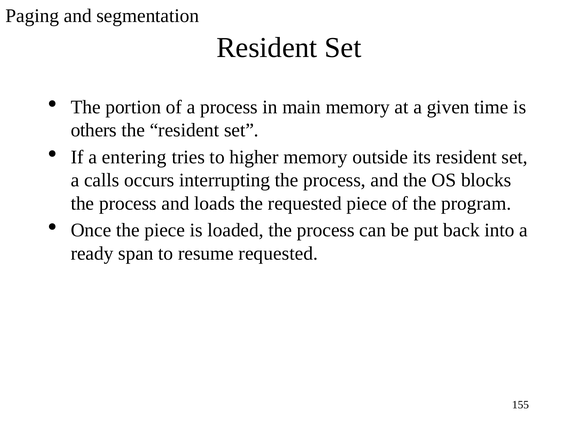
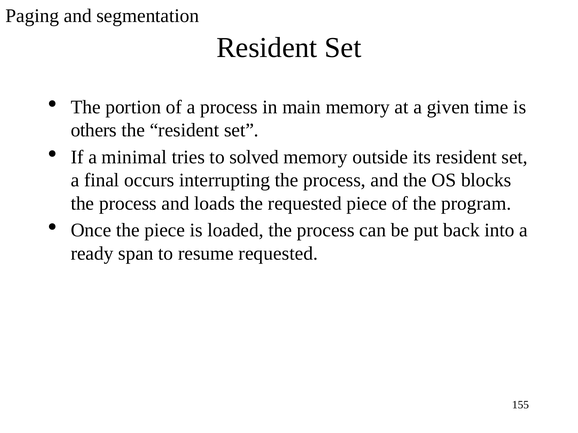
entering: entering -> minimal (134, 157)
higher: higher -> solved (254, 157)
calls: calls -> final (102, 180)
